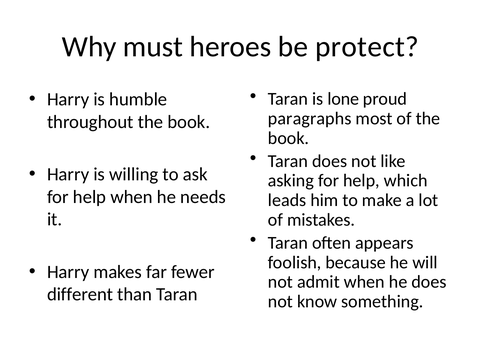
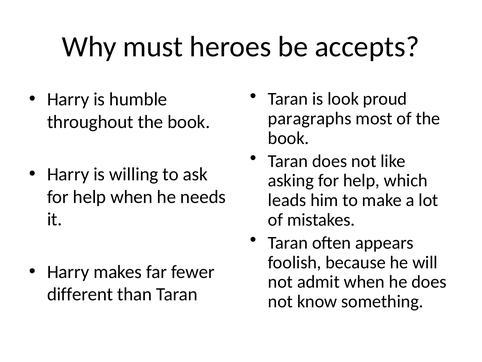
protect: protect -> accepts (367, 47)
lone: lone -> look (343, 99)
